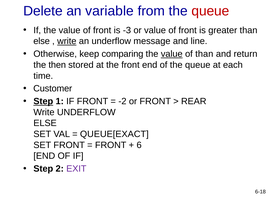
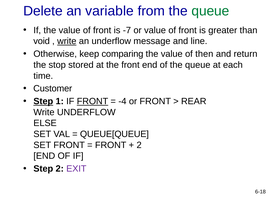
queue colour: red -> green (210, 11)
-3: -3 -> -7 (127, 30)
else: else -> void (42, 41)
value underline: present -> none (172, 54)
of than: than -> then (204, 54)
then: then -> stop (57, 65)
FRONT underline: none -> present (93, 101)
-2: -2 -> -4 (122, 101)
QUEUE[EXACT: QUEUE[EXACT -> QUEUE[QUEUE (114, 134)
6: 6 -> 2 (139, 145)
